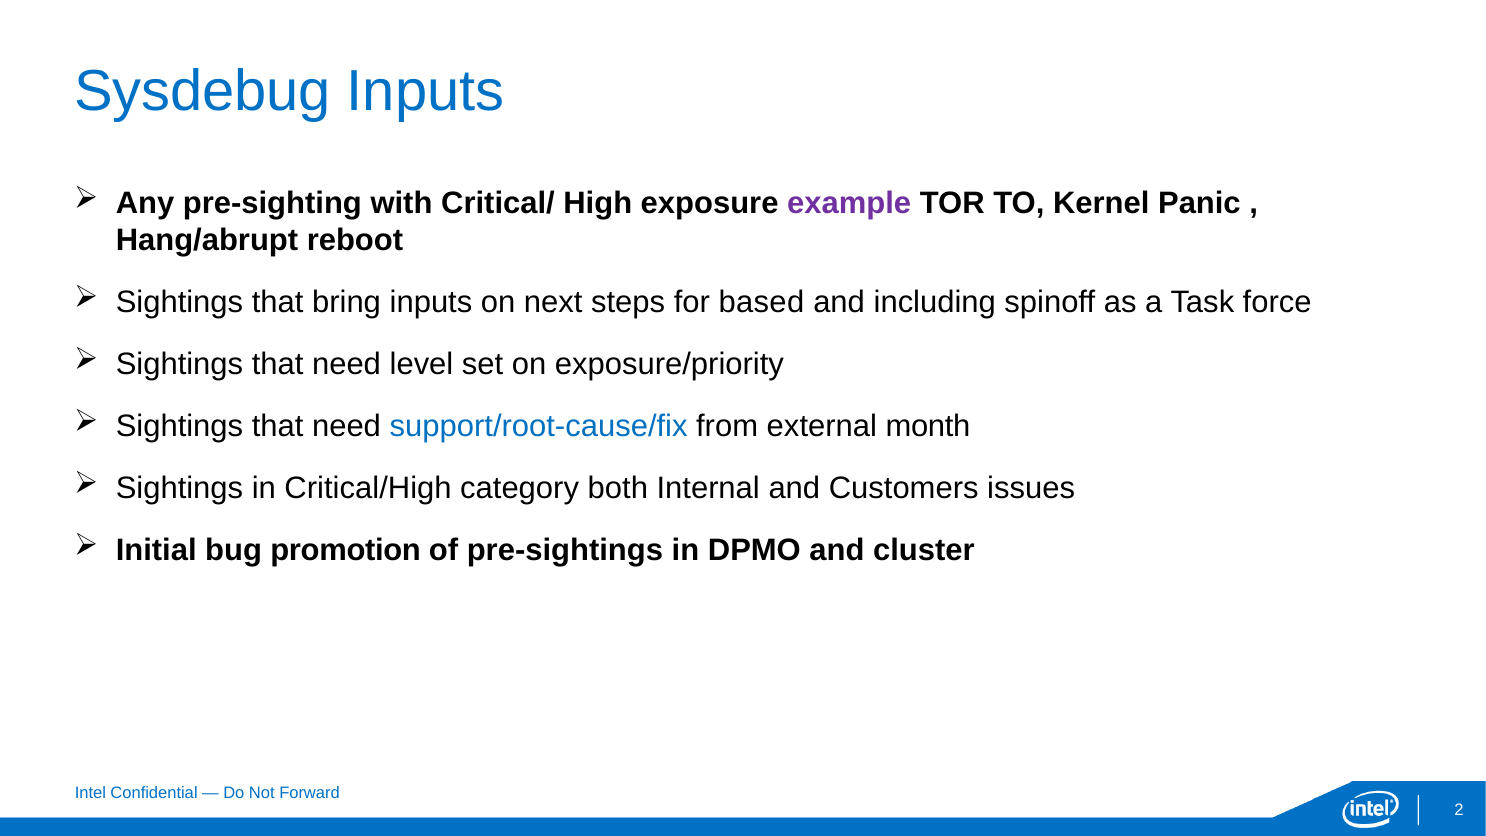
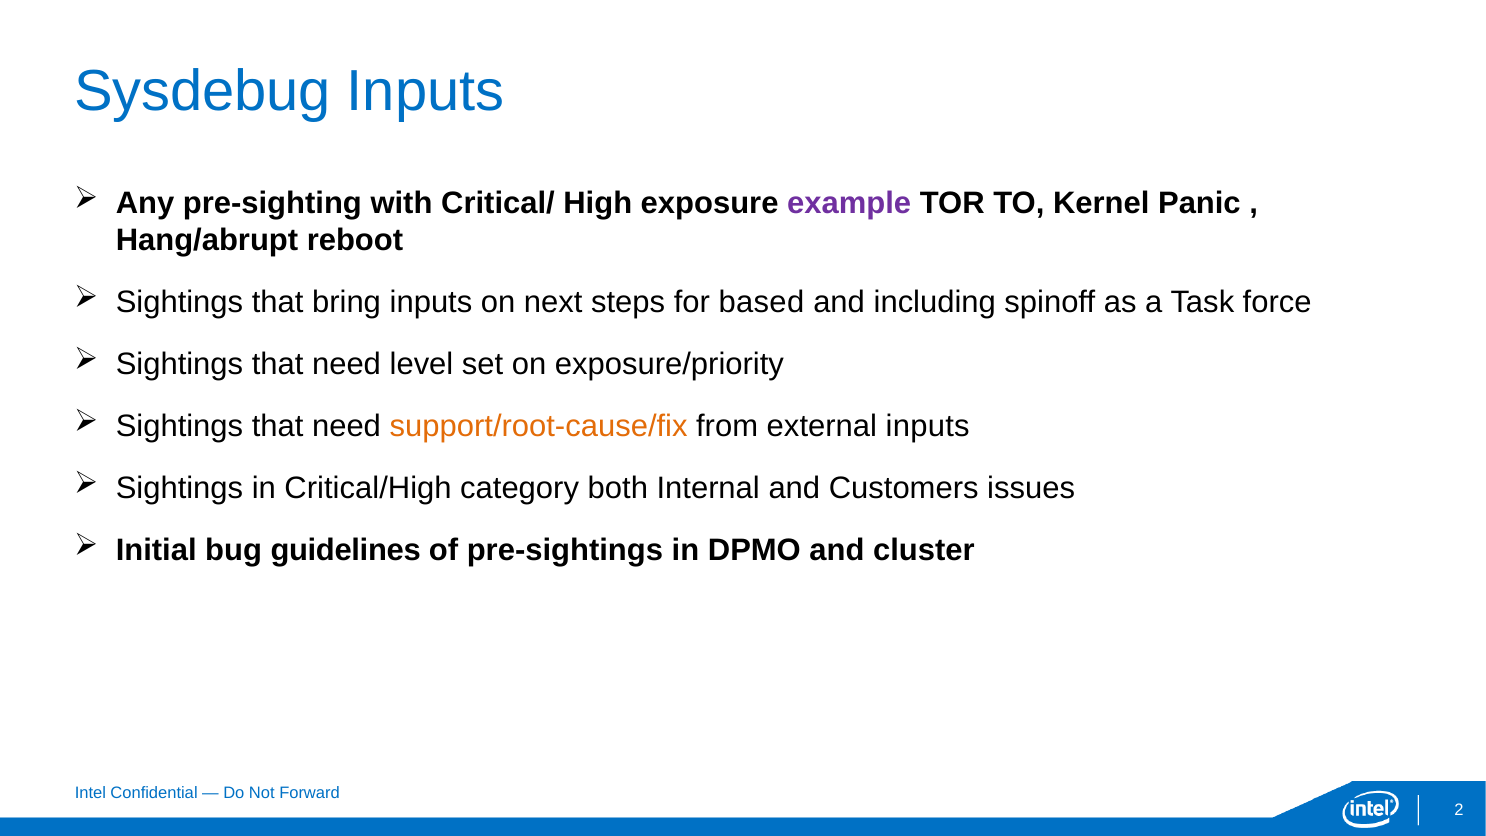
support/root-cause/fix colour: blue -> orange (539, 426)
external month: month -> inputs (928, 426)
promotion: promotion -> guidelines (346, 550)
